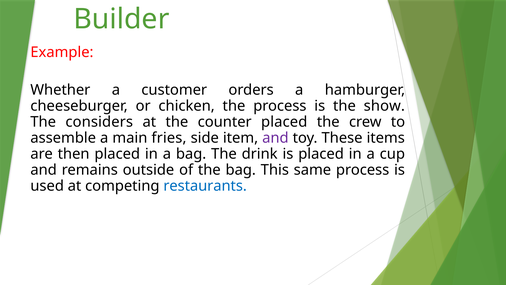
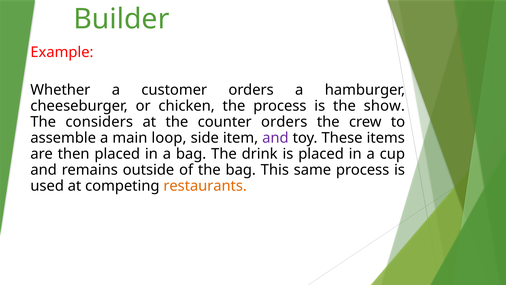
counter placed: placed -> orders (284, 122)
fries: fries -> loop (169, 138)
restaurants colour: blue -> orange (205, 186)
